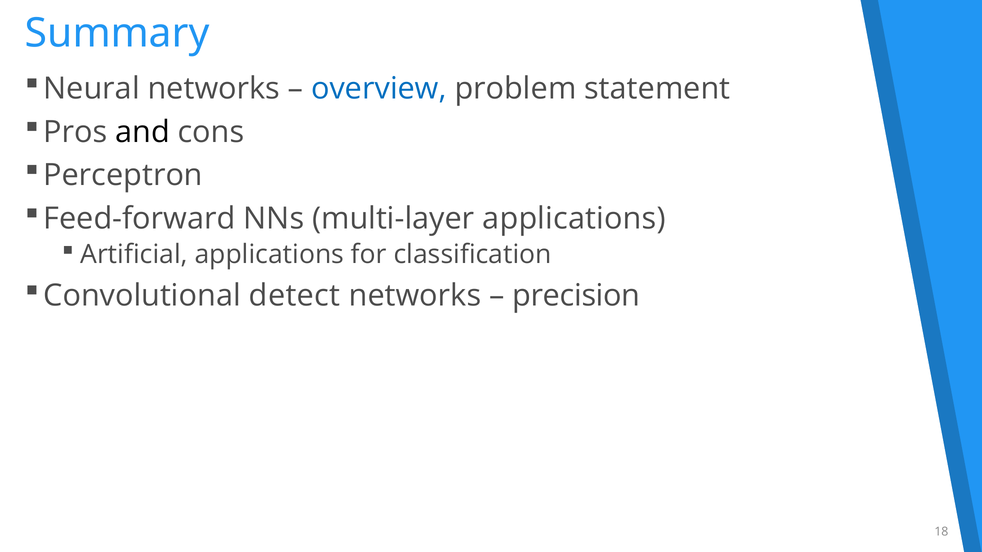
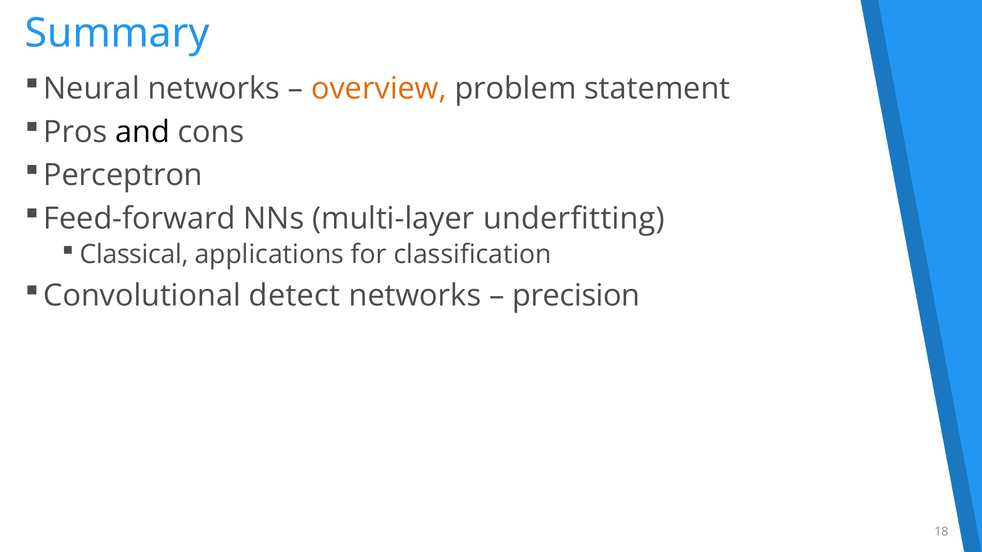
overview colour: blue -> orange (379, 89)
multi-layer applications: applications -> underfitting (574, 219)
Artificial: Artificial -> Classical (134, 255)
